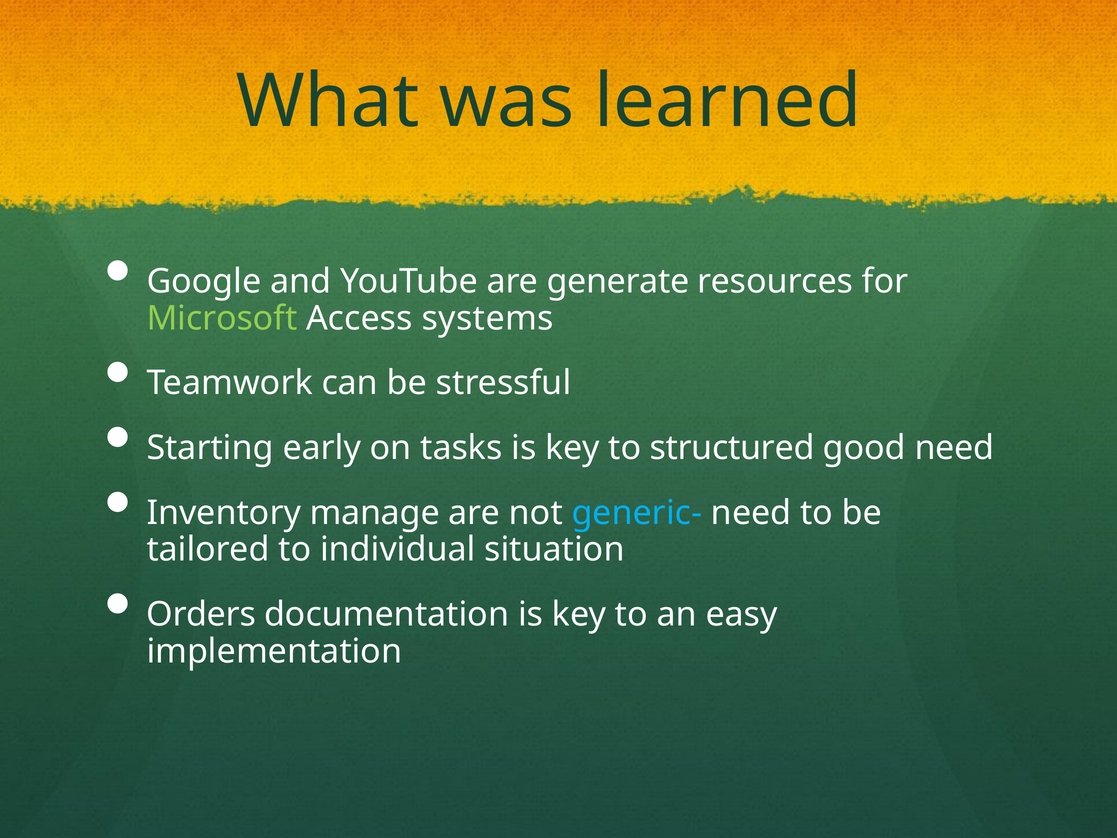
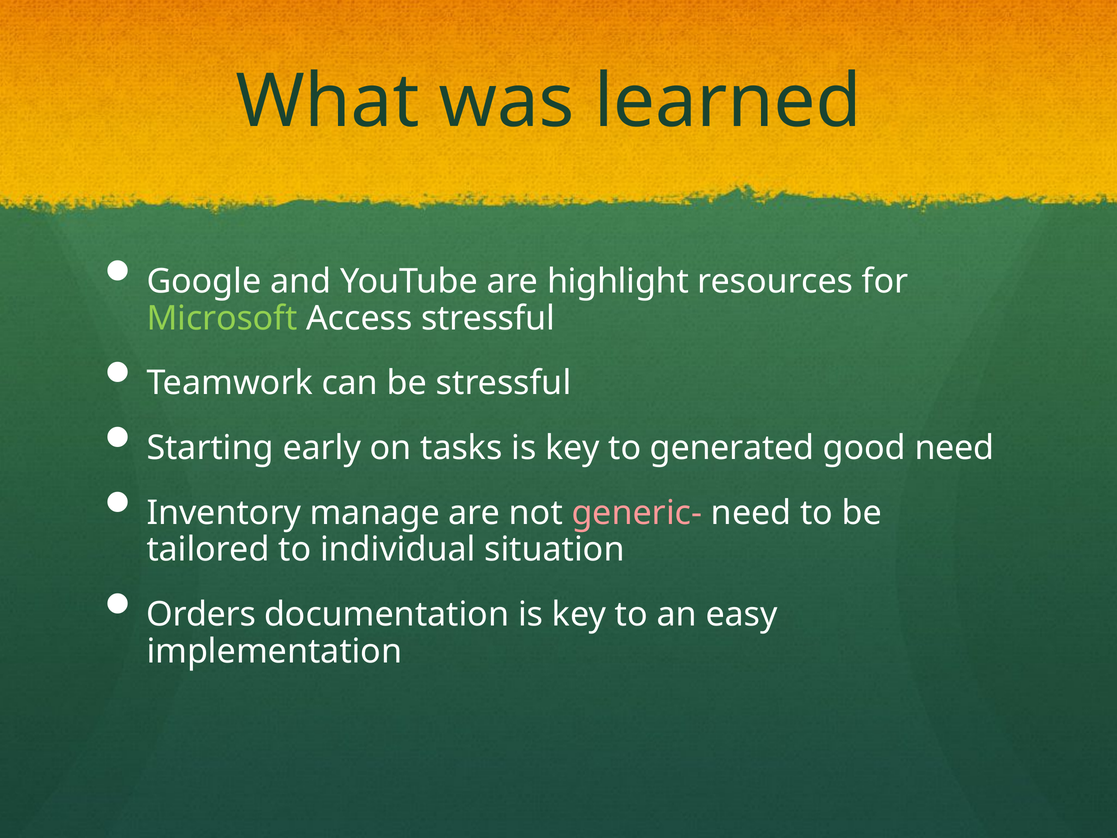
generate: generate -> highlight (618, 281)
Access systems: systems -> stressful (488, 318)
structured: structured -> generated (732, 448)
generic- colour: light blue -> pink (637, 513)
